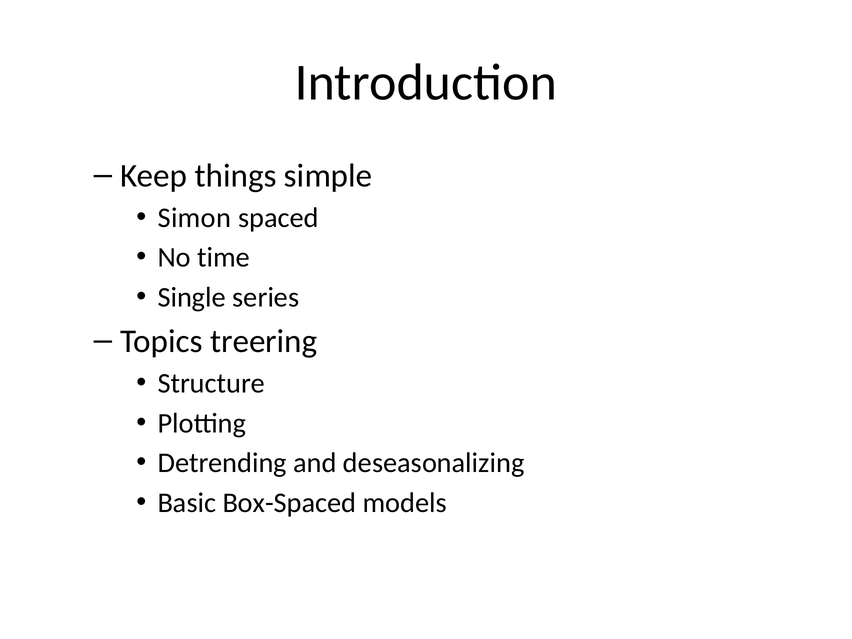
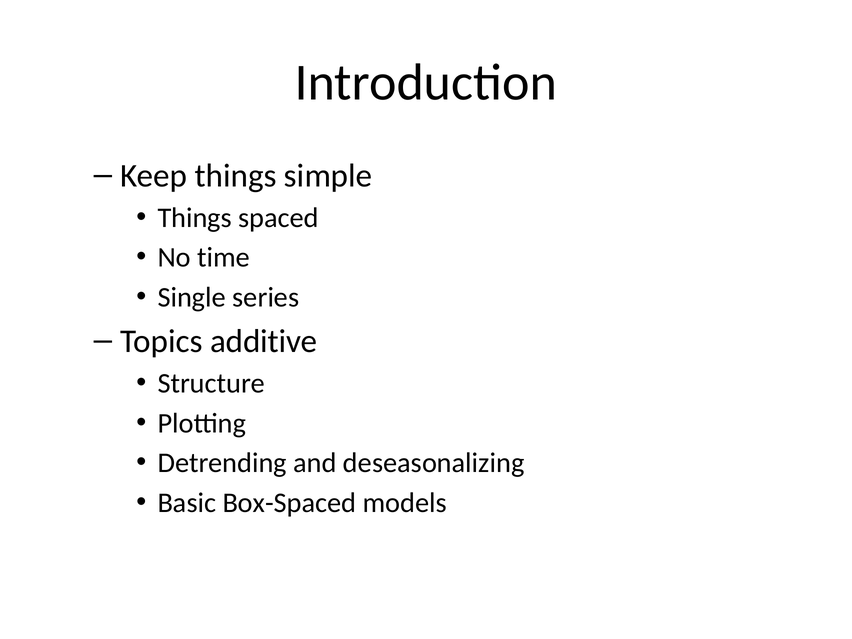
Simon: Simon -> Things (195, 218)
treering: treering -> additive (264, 341)
